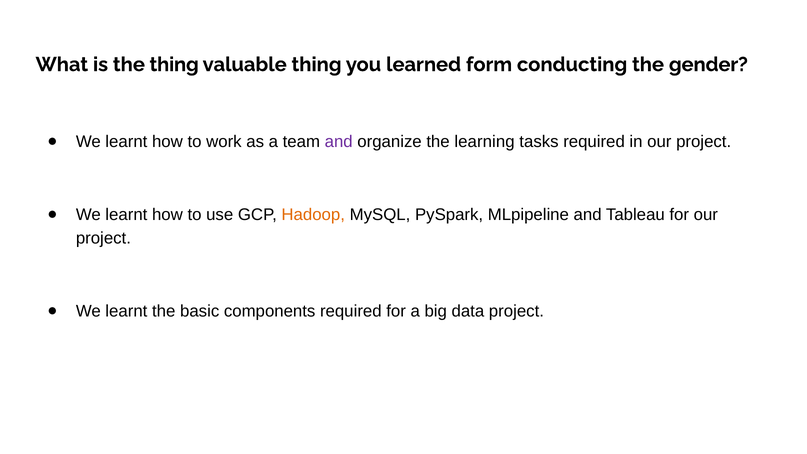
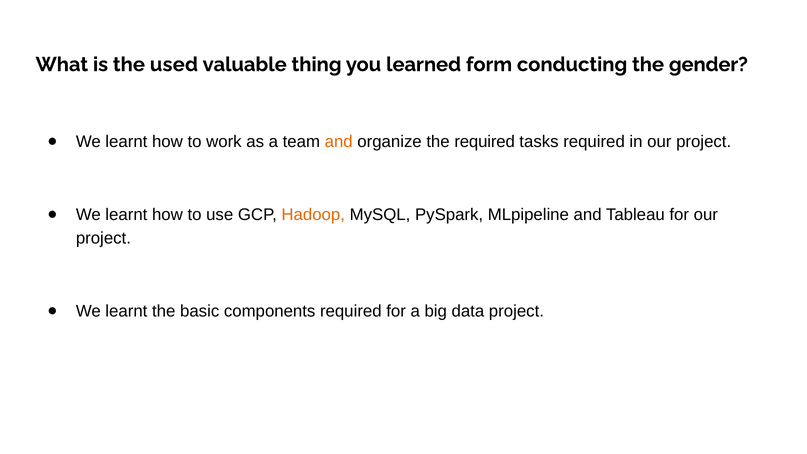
the thing: thing -> used (174, 64)
and colour: purple -> orange (339, 142)
the learning: learning -> required (485, 142)
